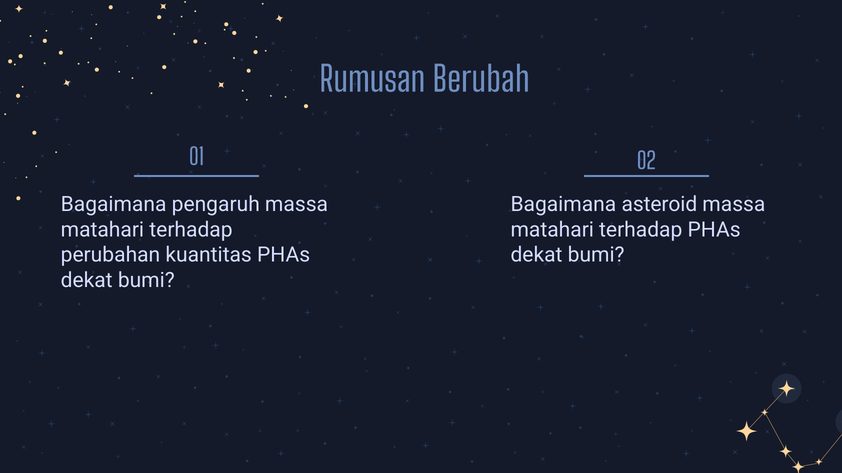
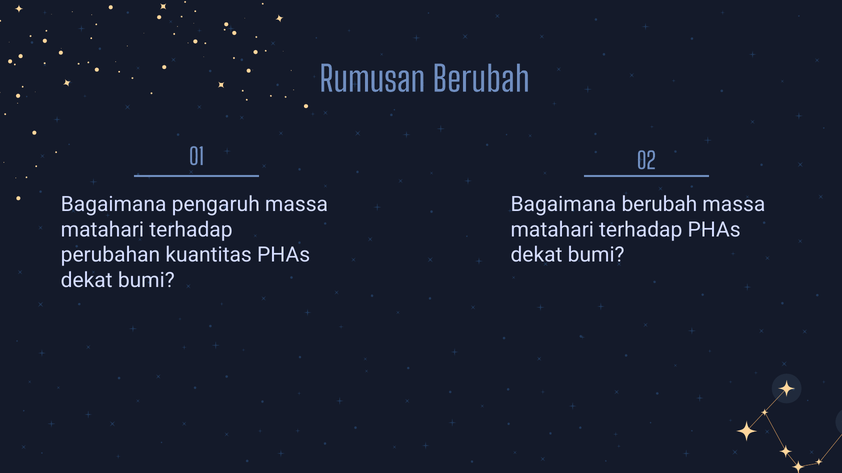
Bagaimana asteroid: asteroid -> berubah (659, 205)
